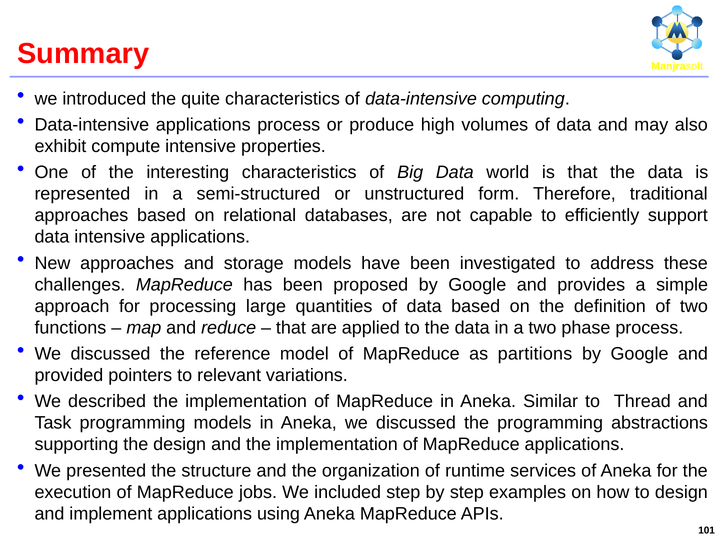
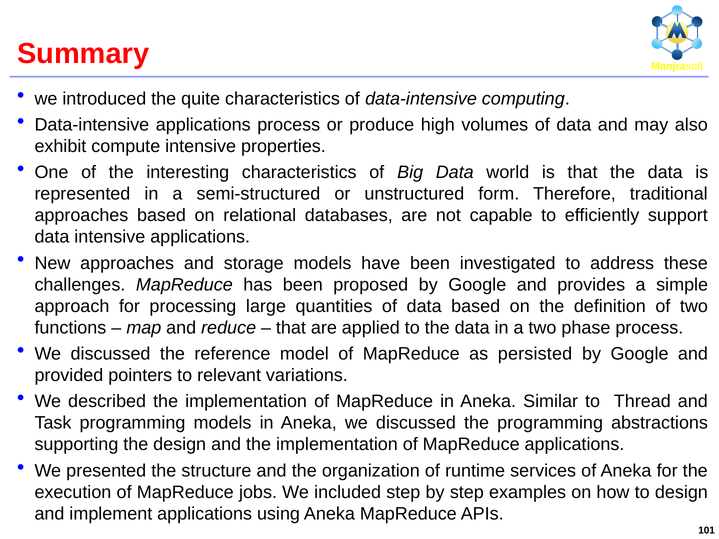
partitions: partitions -> persisted (535, 354)
